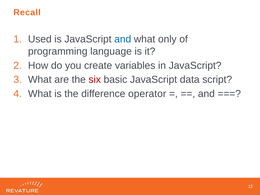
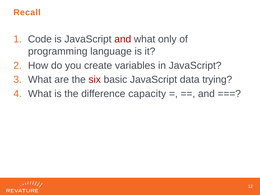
Used: Used -> Code (40, 39)
and colour: blue -> red (123, 39)
script: script -> trying (217, 80)
operator: operator -> capacity (147, 94)
